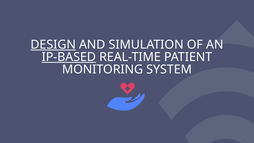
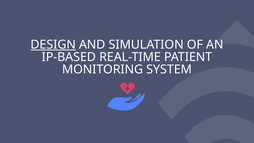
IP-BASED underline: present -> none (69, 57)
